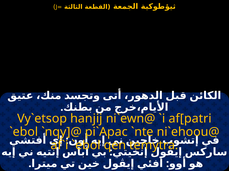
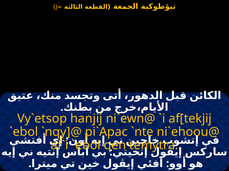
af[patri: af[patri -> af[tekjij (190, 119)
